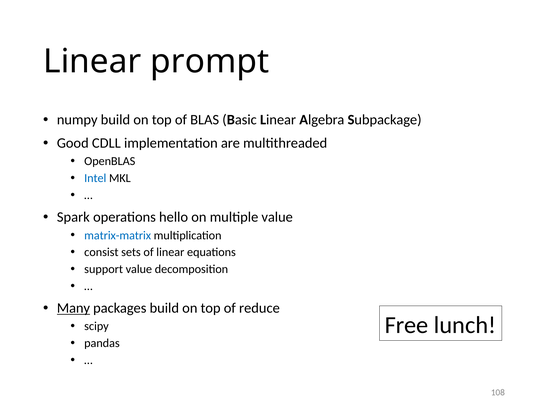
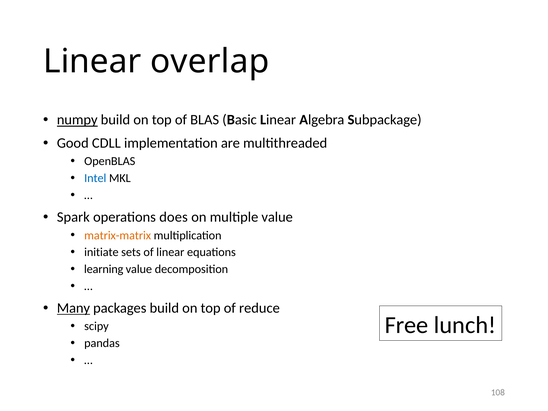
prompt: prompt -> overlap (210, 61)
numpy underline: none -> present (77, 120)
hello: hello -> does (174, 217)
matrix-matrix colour: blue -> orange (118, 235)
consist: consist -> initiate (101, 252)
support: support -> learning (104, 269)
